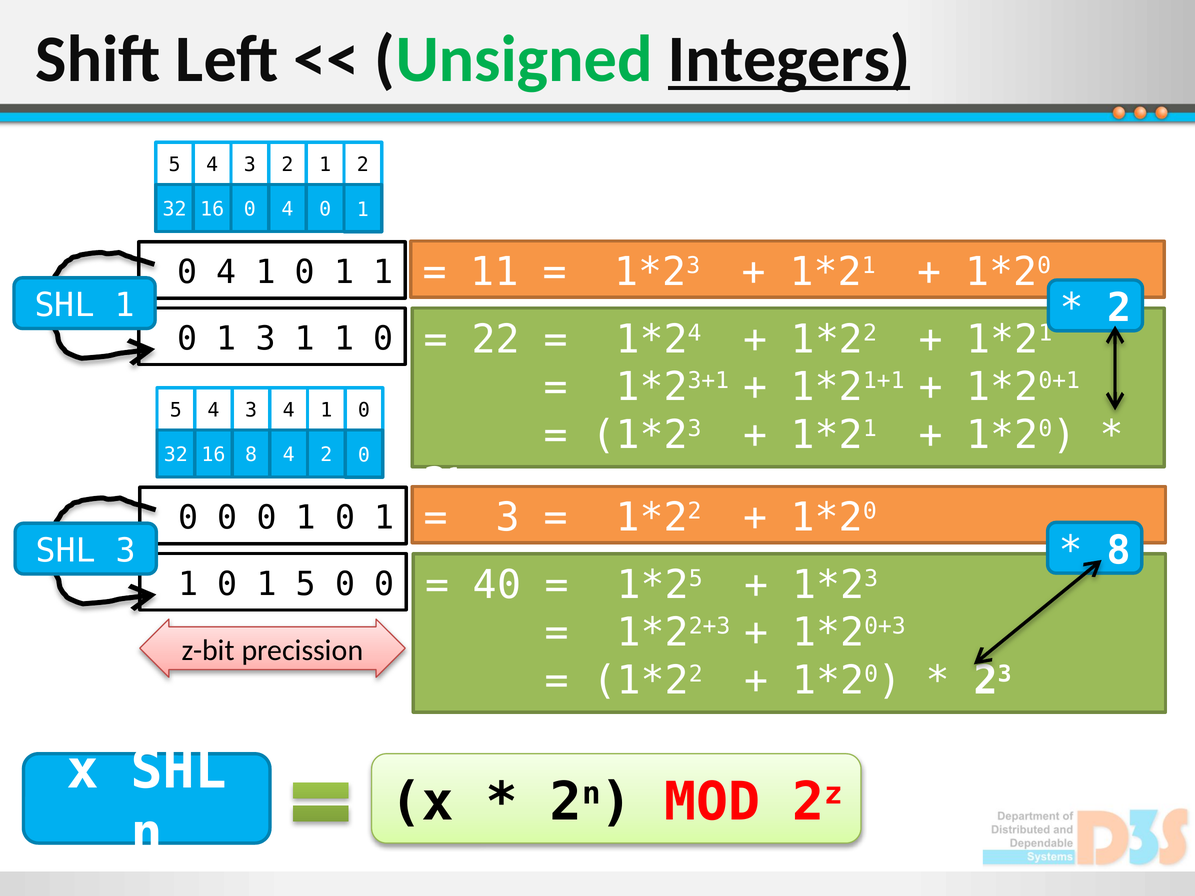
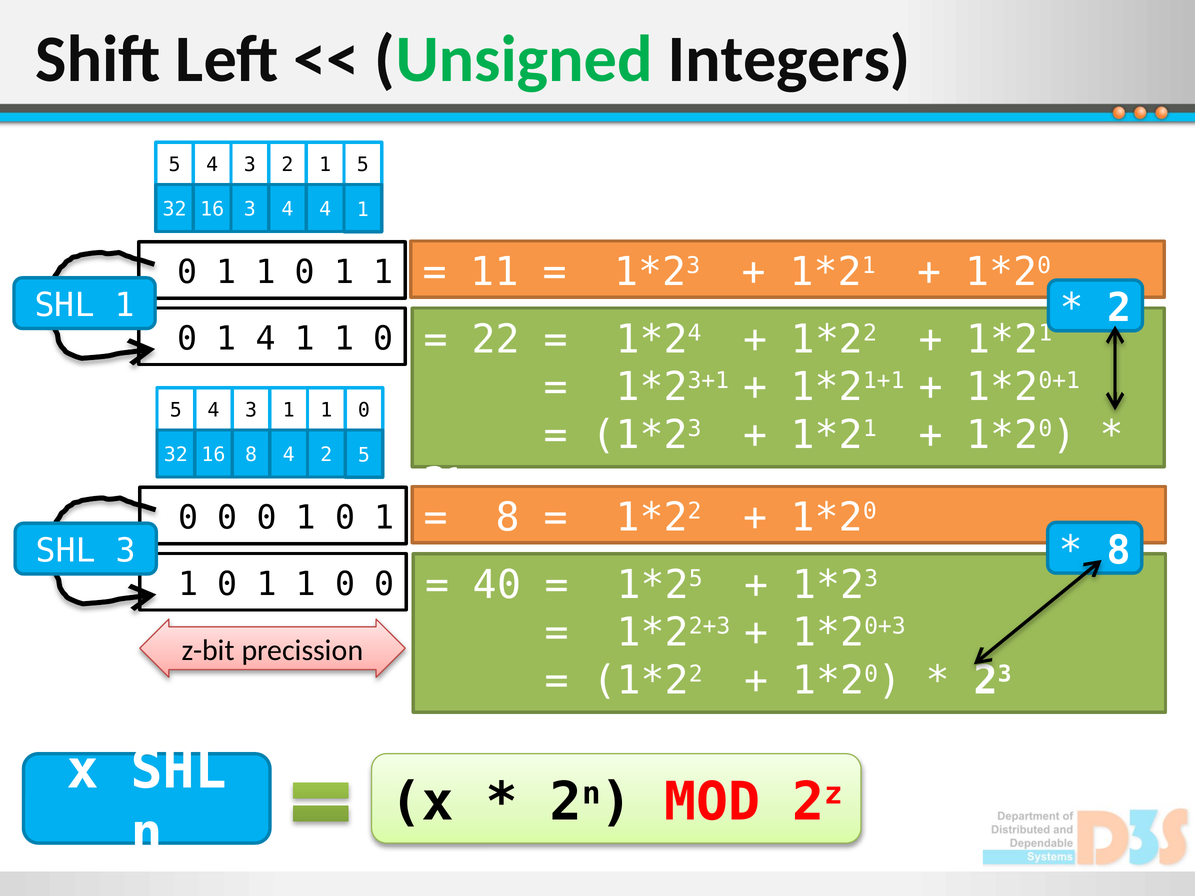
Integers underline: present -> none (789, 59)
2 1 2: 2 -> 5 (363, 165)
16 0: 0 -> 3 (250, 209)
4 0: 0 -> 4 (325, 209)
4: 4 -> 1 (226, 272)
1 3: 3 -> 4 (266, 339)
3 4: 4 -> 1 (289, 410)
4 2 0: 0 -> 5 (364, 455)
3: 3 -> 8 (508, 518)
5: 5 -> 1 (306, 584)
